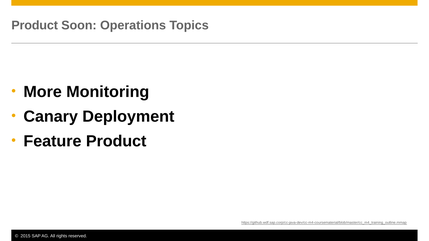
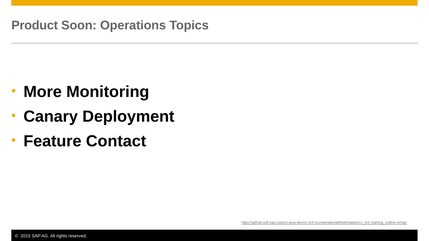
Feature Product: Product -> Contact (116, 141)
